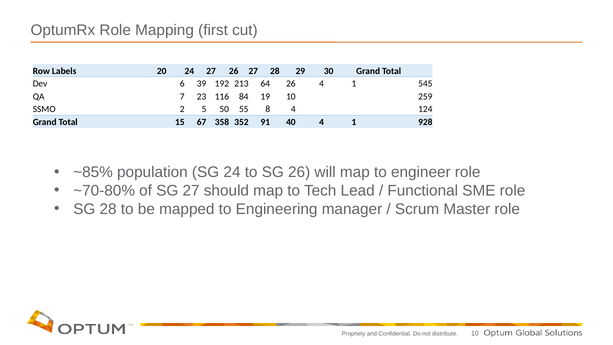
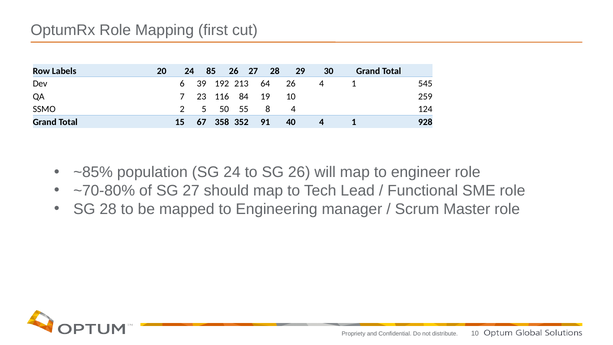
24 27: 27 -> 85 (211, 71)
